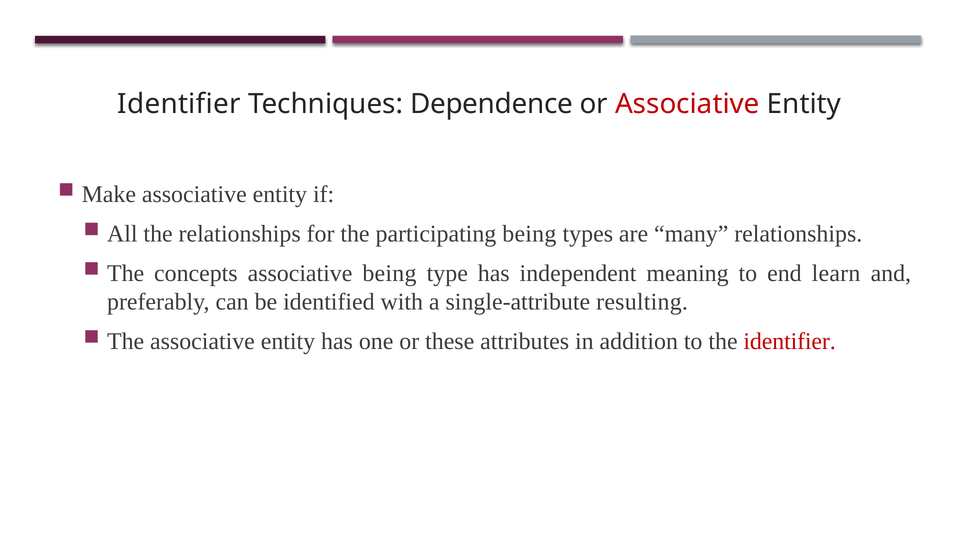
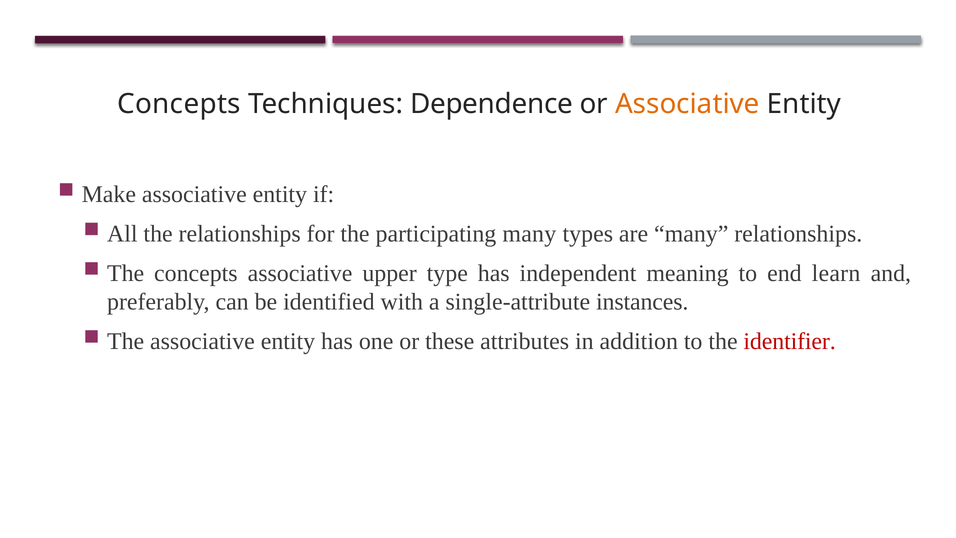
Identifier: Identifier -> Concepts (179, 104)
Associative colour: red -> orange (687, 104)
participating being: being -> many (529, 234)
associative being: being -> upper (390, 273)
resulting: resulting -> instances (642, 302)
